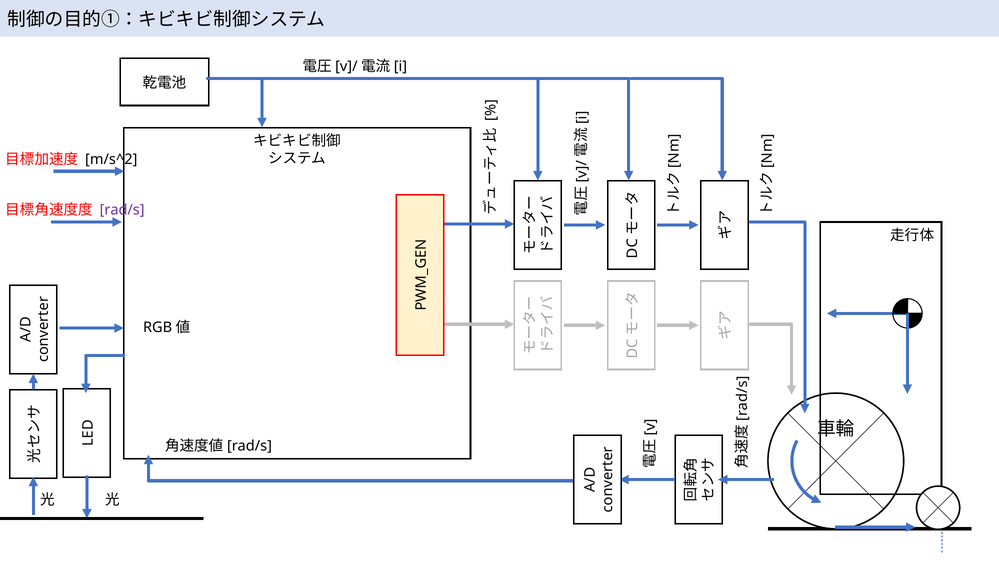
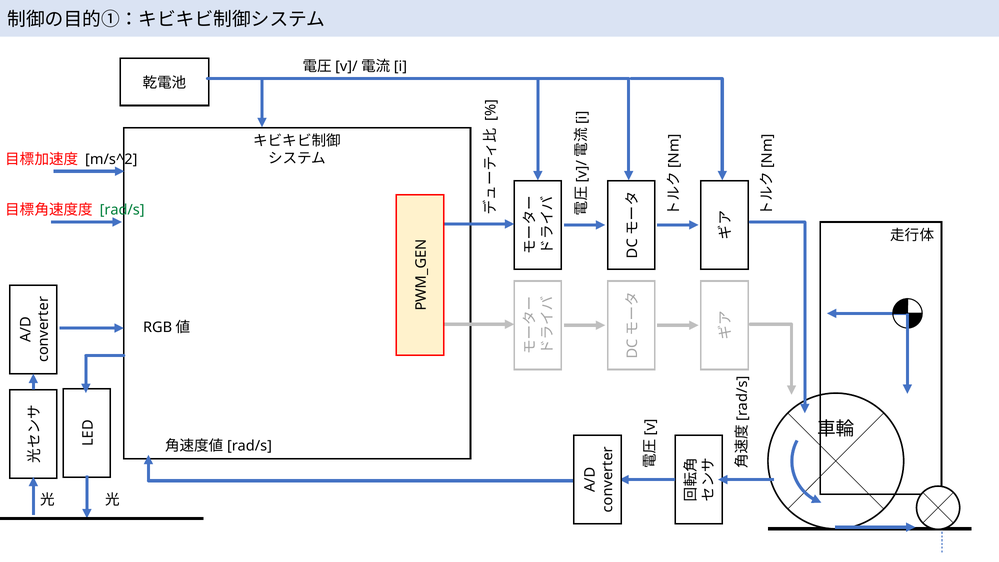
rad/s colour: purple -> green (122, 210)
